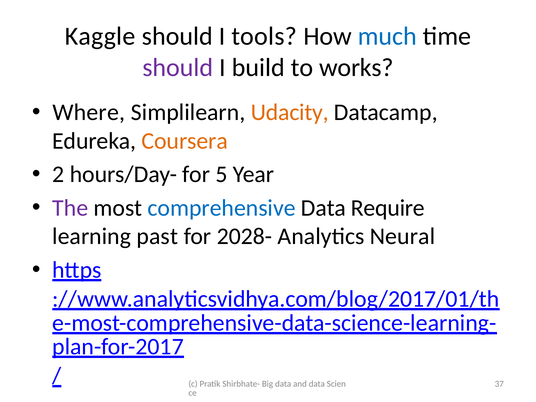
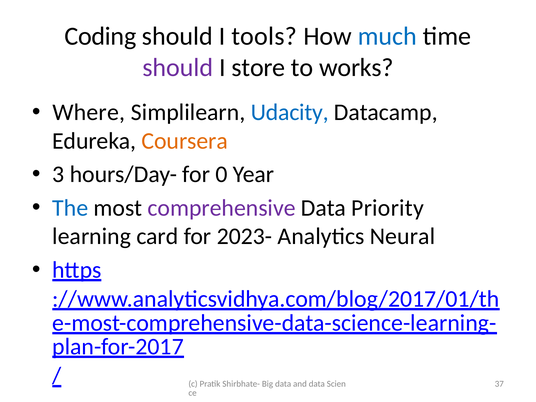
Kaggle: Kaggle -> Coding (100, 36)
build: build -> store (258, 67)
Udacity colour: orange -> blue (290, 112)
2: 2 -> 3 (58, 174)
5: 5 -> 0 (221, 174)
The colour: purple -> blue (70, 208)
comprehensive colour: blue -> purple (222, 208)
Require: Require -> Priority (388, 208)
past: past -> card (157, 236)
2028-: 2028- -> 2023- (244, 236)
